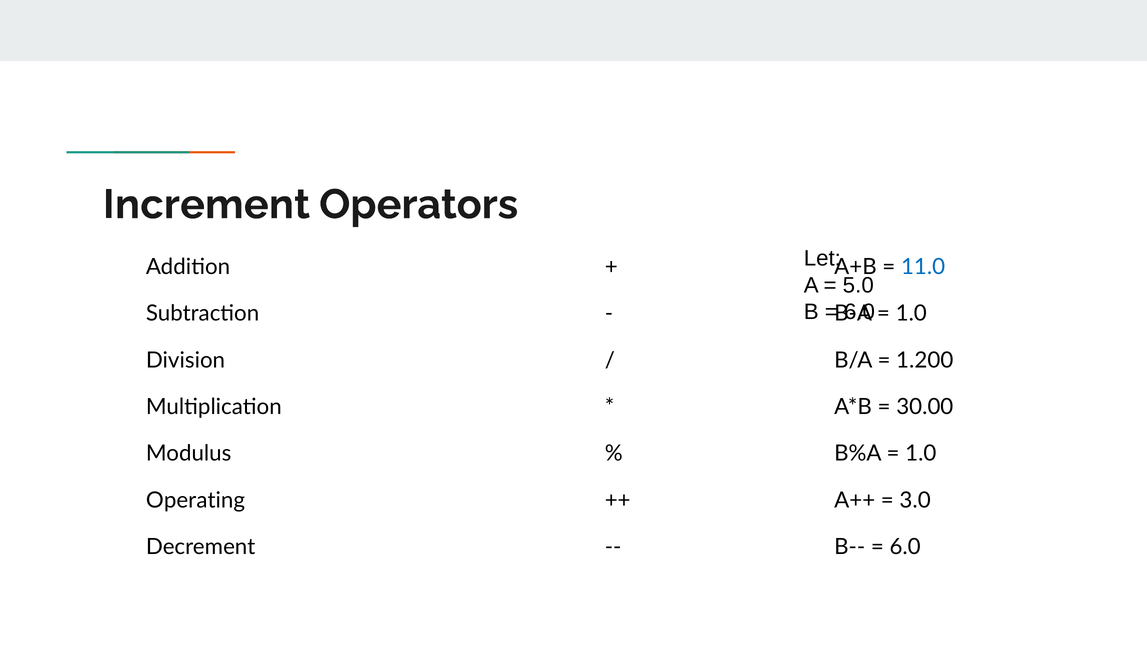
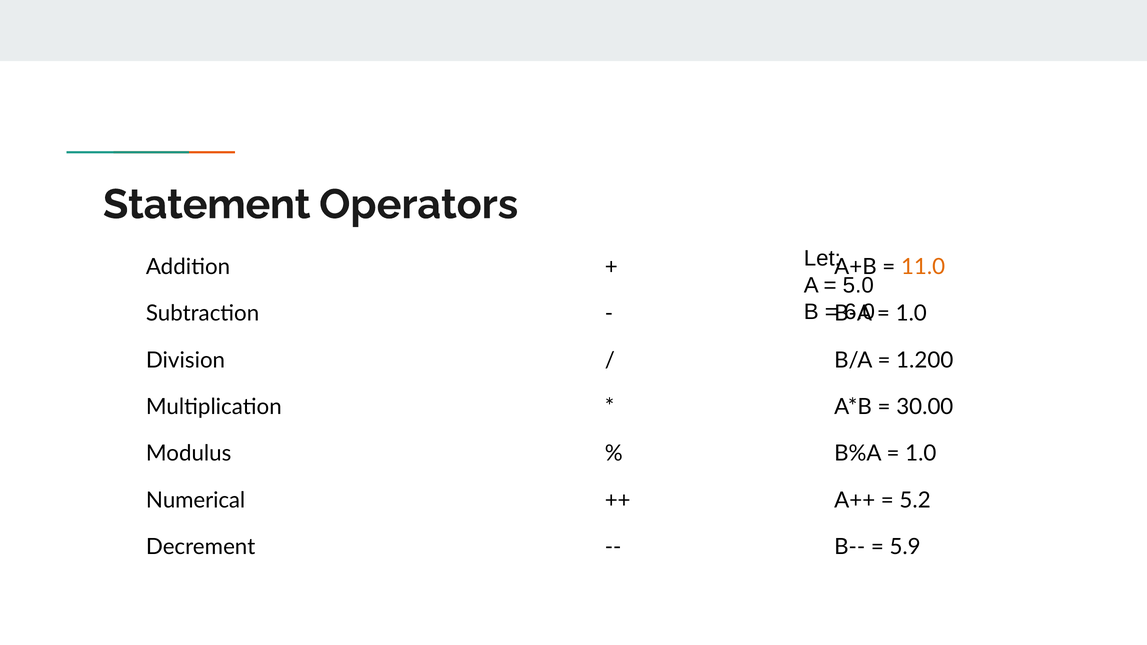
Increment: Increment -> Statement (207, 205)
11.0 colour: blue -> orange (923, 267)
Operating: Operating -> Numerical (196, 500)
3.0: 3.0 -> 5.2 (915, 500)
6.0: 6.0 -> 5.9 (905, 547)
